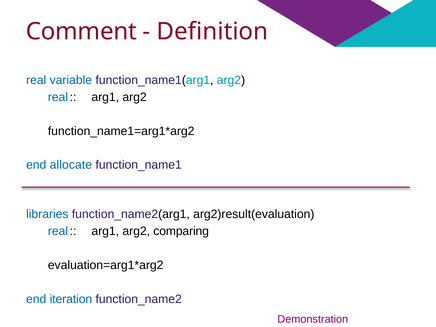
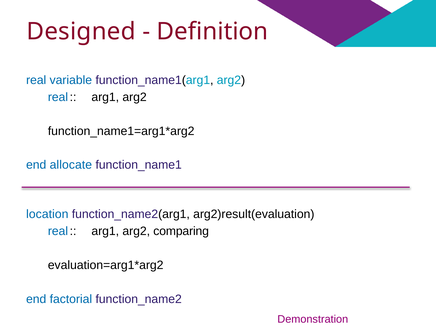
Comment: Comment -> Designed (81, 31)
libraries: libraries -> location (47, 214)
iteration: iteration -> factorial (71, 299)
